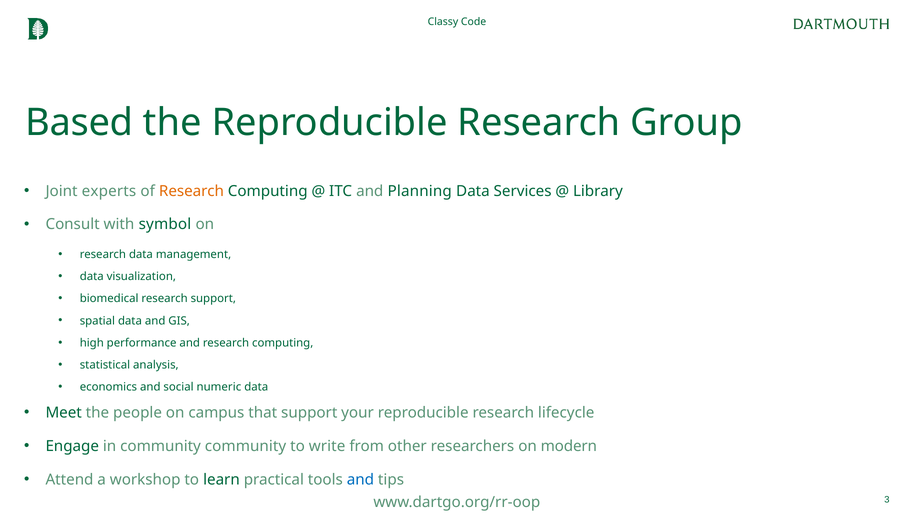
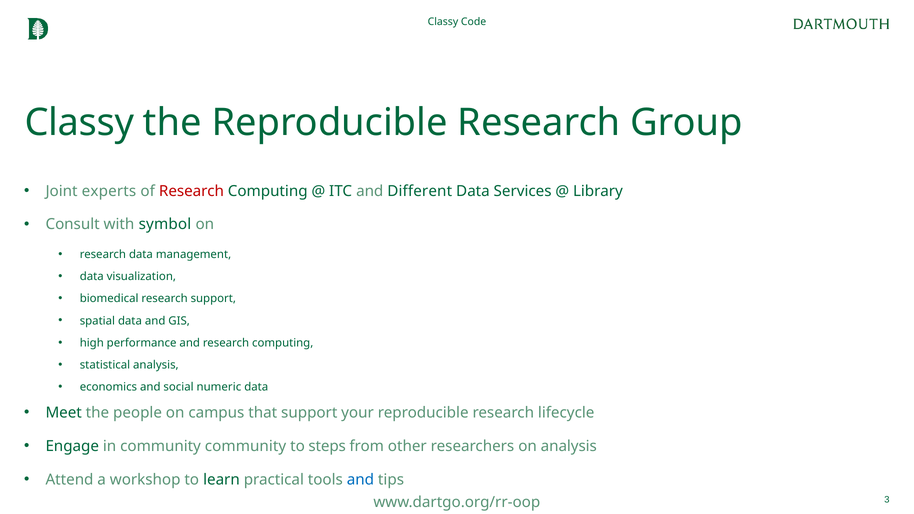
Based: Based -> Classy (79, 123)
Research colour: orange -> red (192, 191)
Planning: Planning -> Different (420, 191)
write: write -> steps (327, 446)
on modern: modern -> analysis (569, 446)
